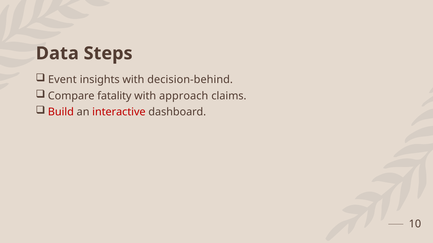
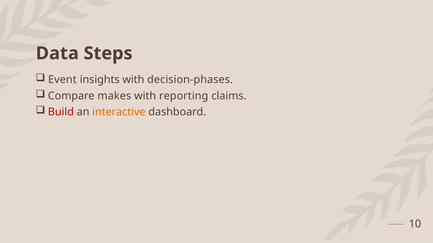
decision-behind: decision-behind -> decision-phases (190, 80)
fatality: fatality -> makes (114, 96)
approach: approach -> reporting (184, 96)
interactive colour: red -> orange (119, 112)
